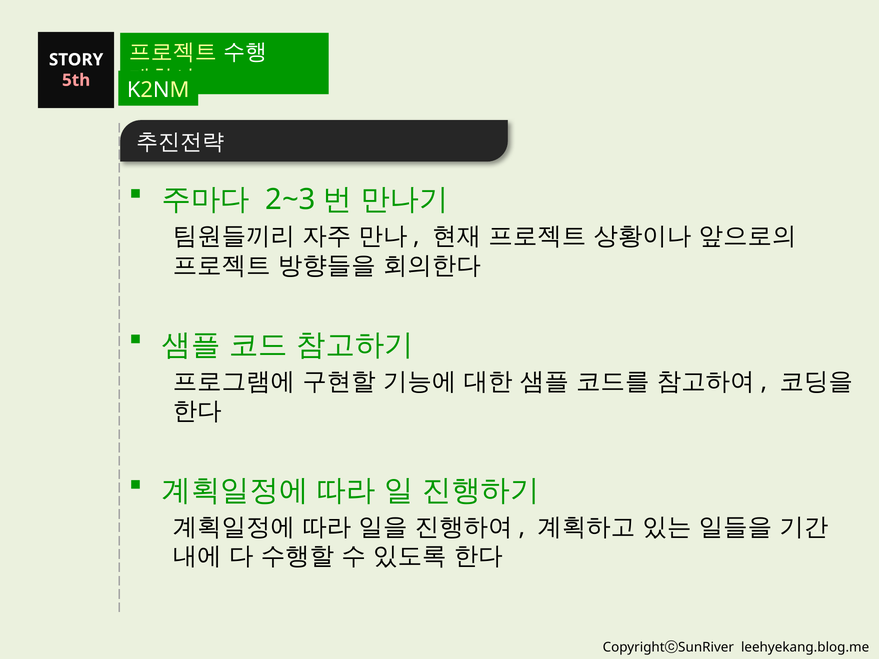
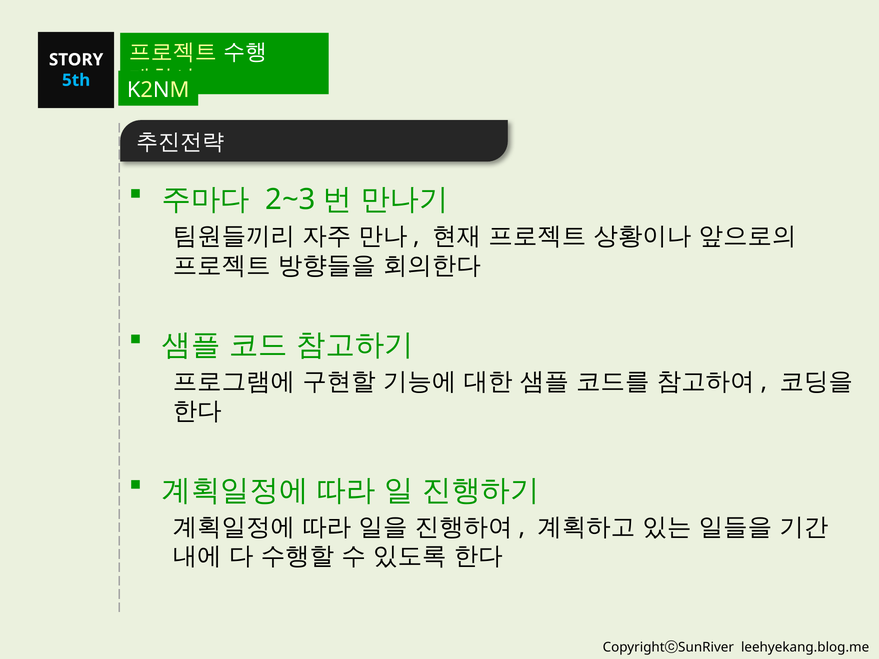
5th colour: pink -> light blue (76, 80)
